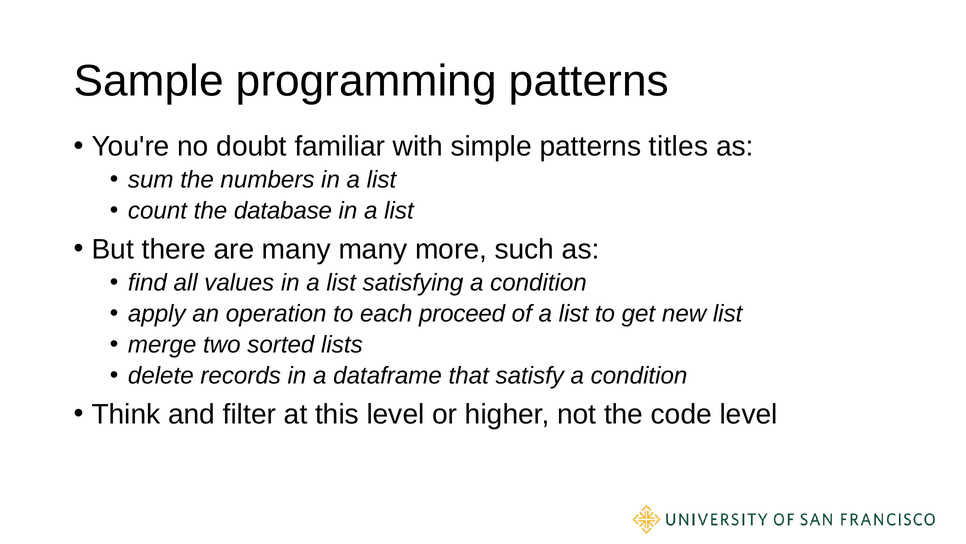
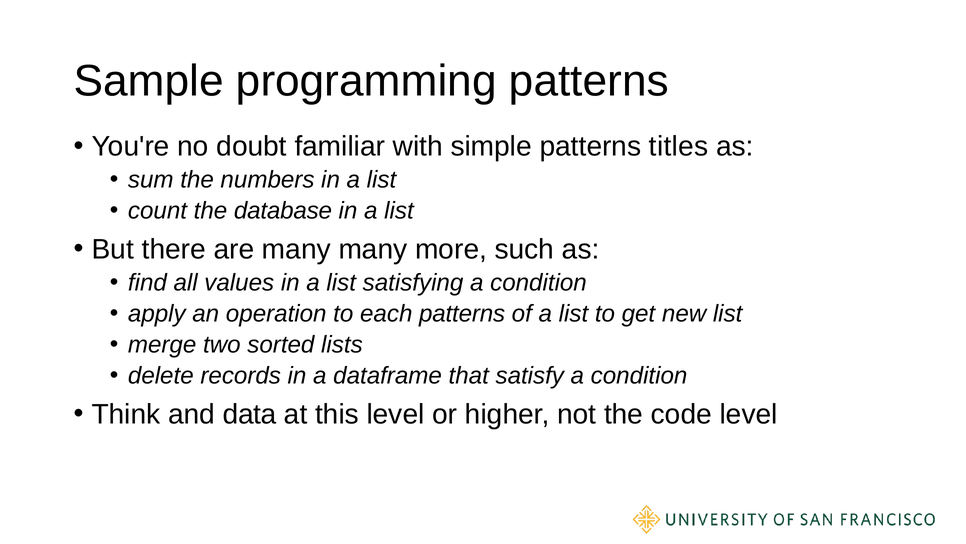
each proceed: proceed -> patterns (462, 313)
filter: filter -> data (250, 414)
